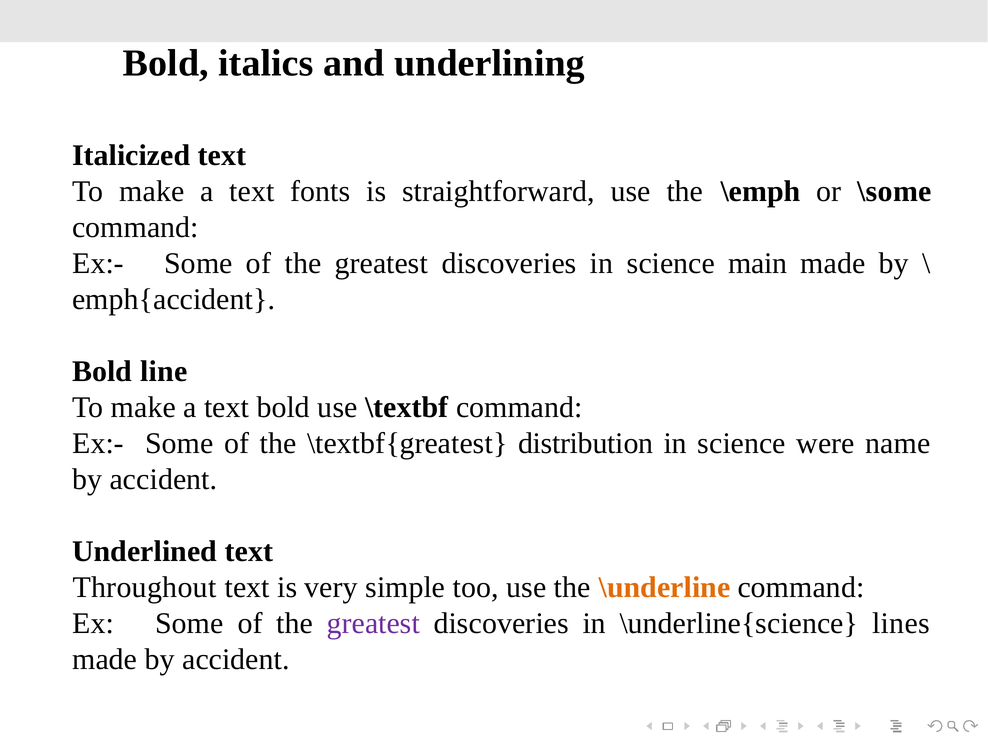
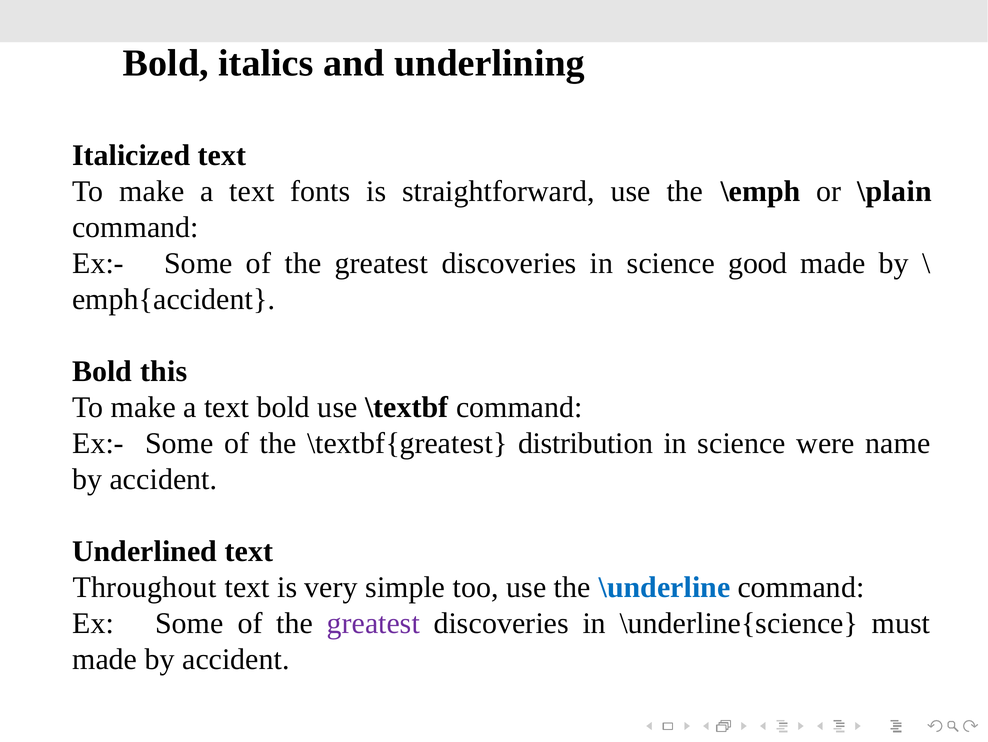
\some: \some -> \plain (894, 191)
main: main -> good (758, 263)
line: line -> this (164, 371)
\underline colour: orange -> blue (665, 587)
lines: lines -> must (901, 623)
